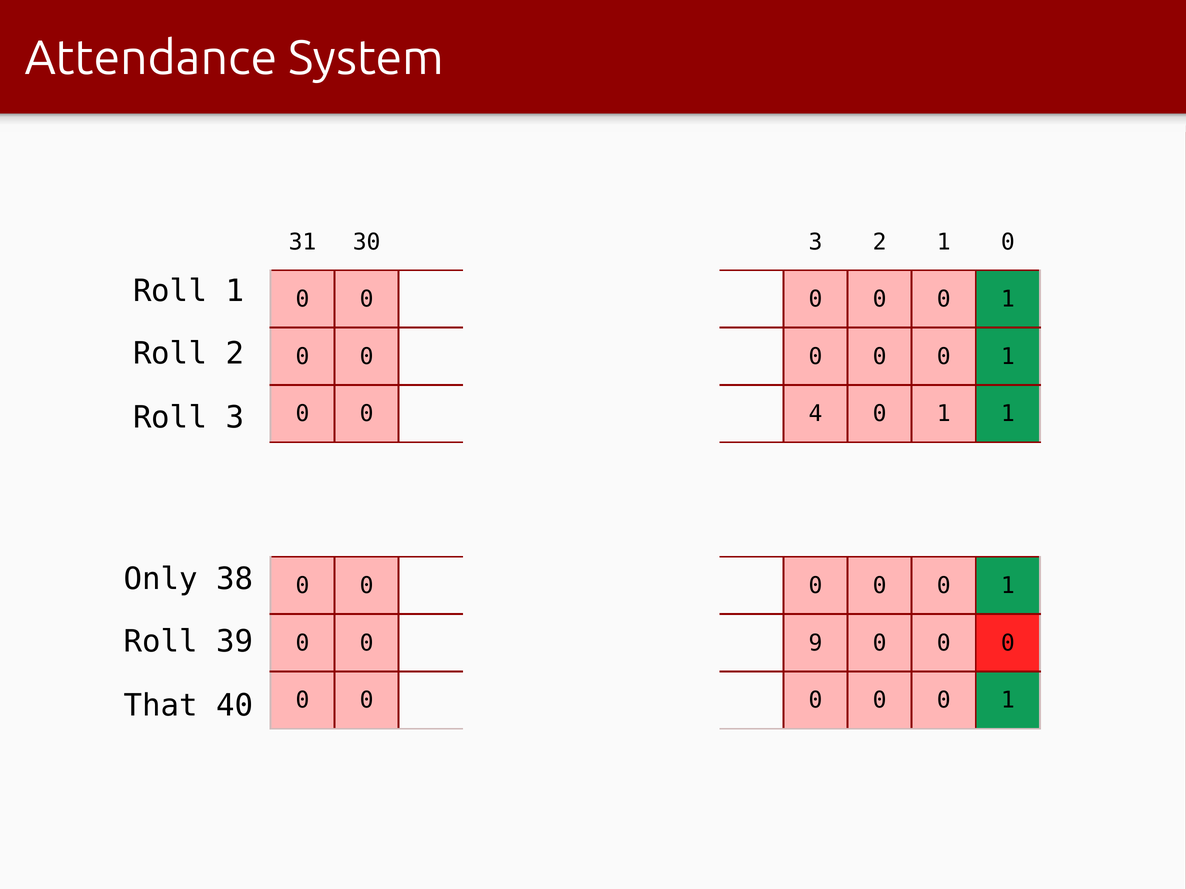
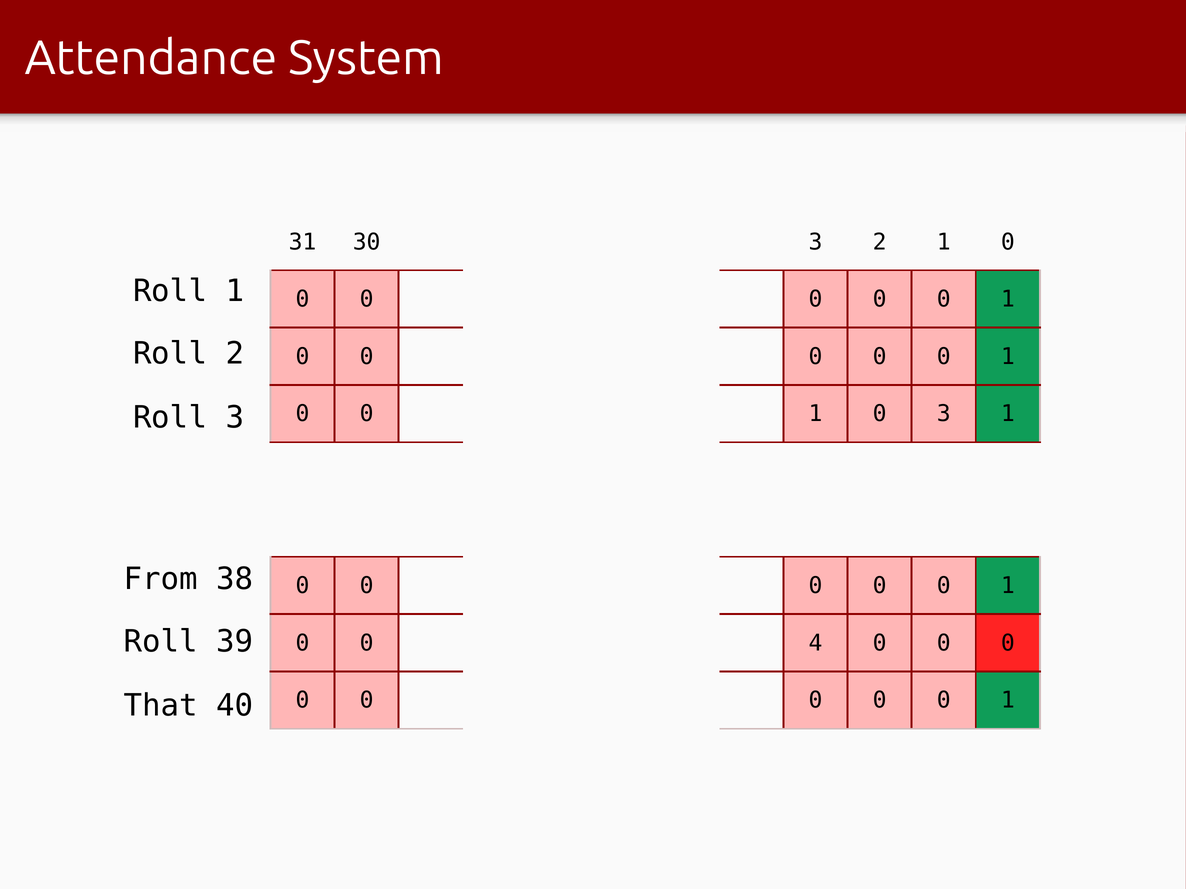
4: 4 -> 1 (816, 414)
1: 1 -> 3 (944, 414)
Only: Only -> From (161, 579)
9: 9 -> 4 (816, 643)
